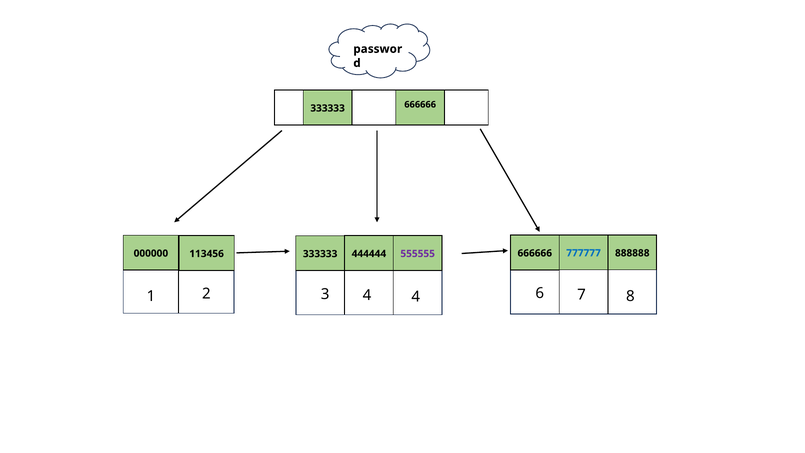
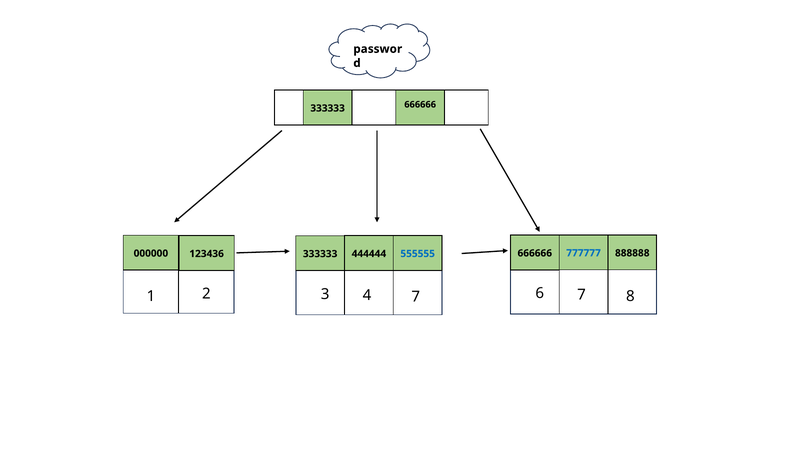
113456: 113456 -> 123436 (207, 254)
555555 colour: purple -> blue (418, 254)
1 4: 4 -> 7 (416, 297)
